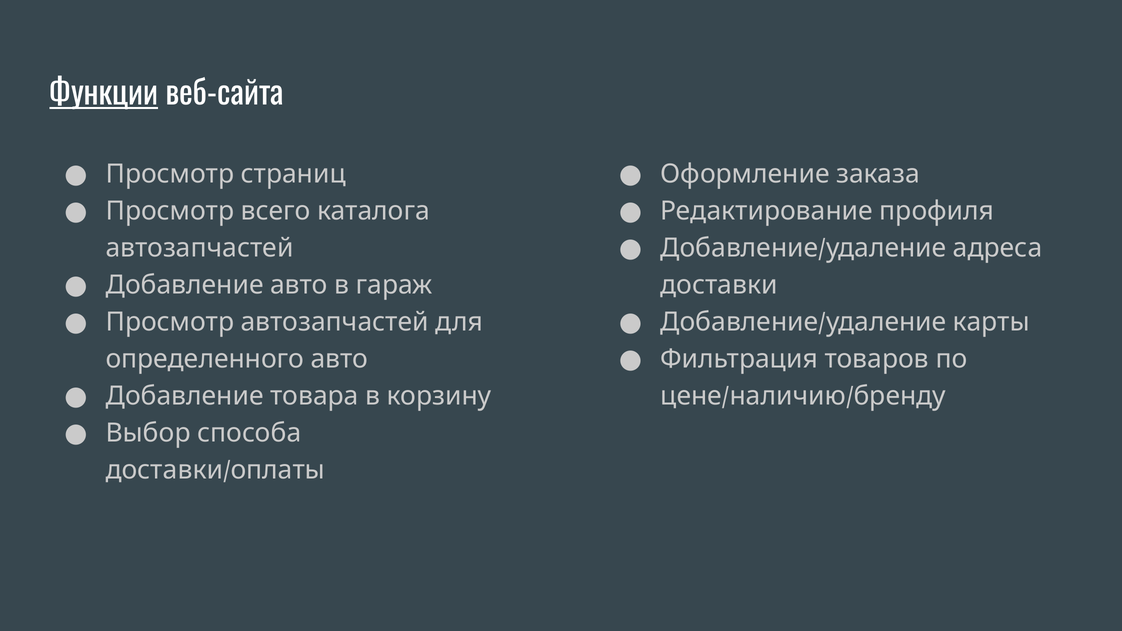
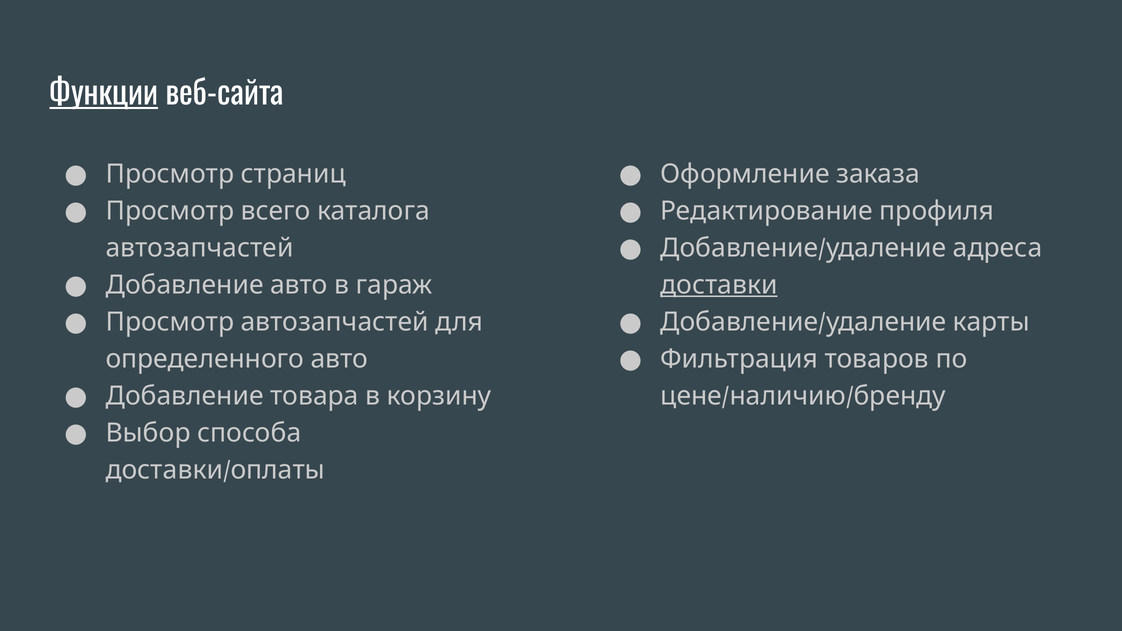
доставки underline: none -> present (719, 285)
